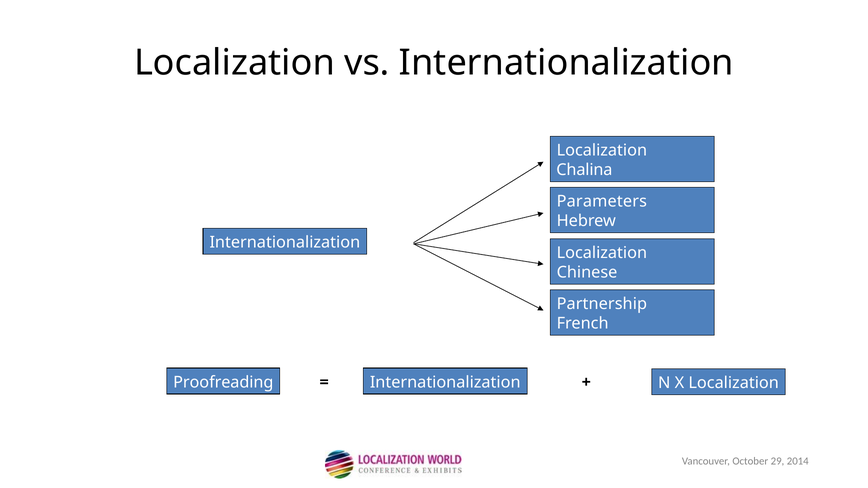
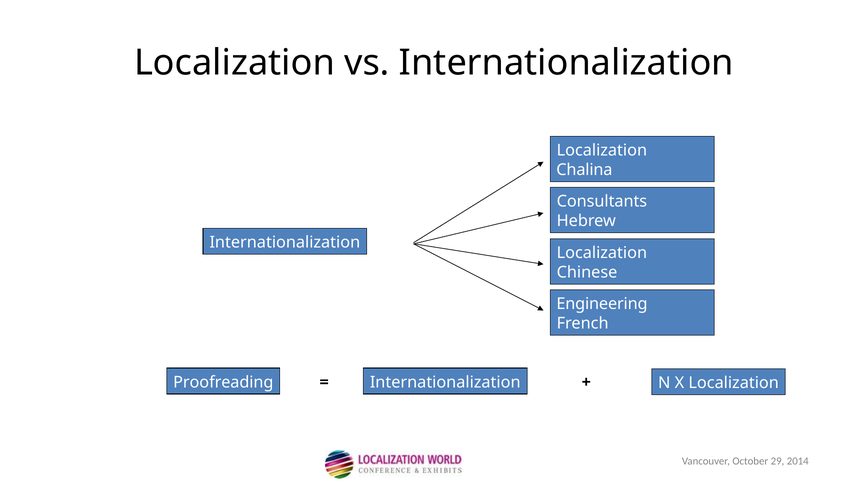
Parameters: Parameters -> Consultants (602, 202)
Partnership: Partnership -> Engineering (602, 304)
